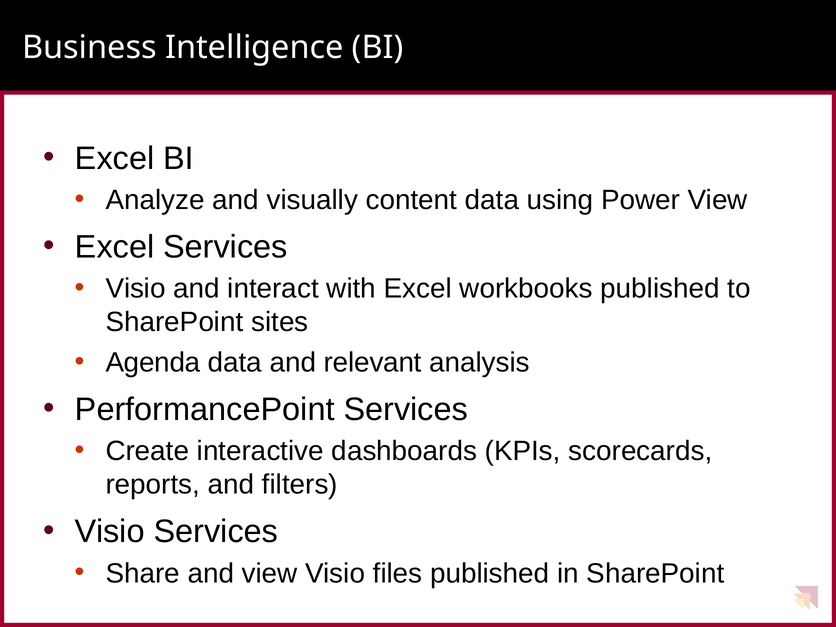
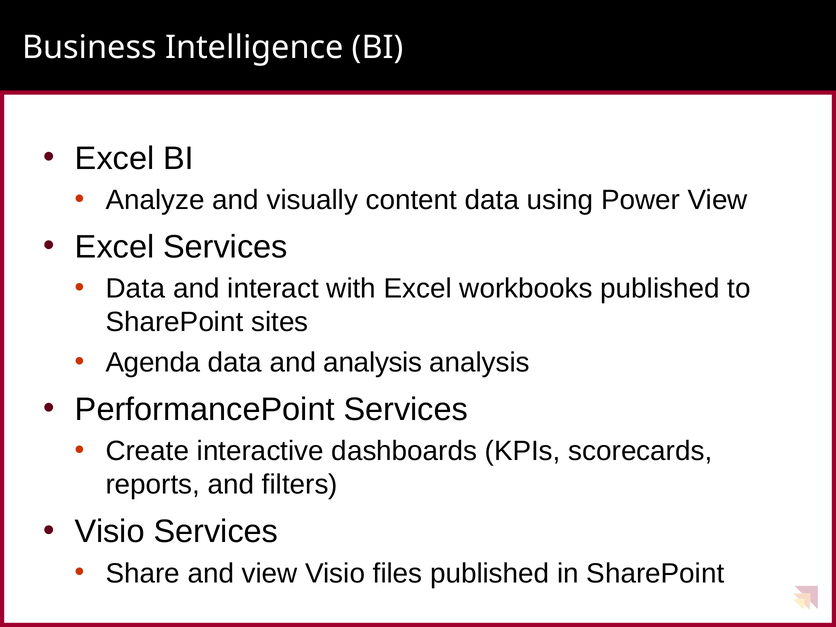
Visio: Visio -> Data (135, 289)
and relevant: relevant -> analysis (373, 363)
